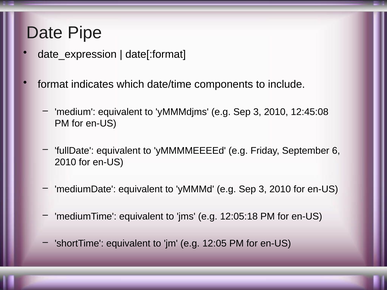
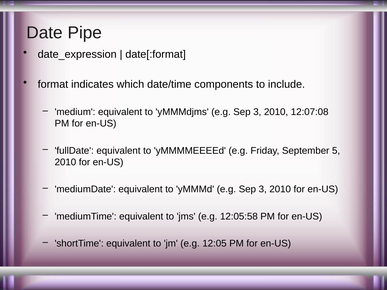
12:45:08: 12:45:08 -> 12:07:08 (310, 112)
6: 6 -> 5 (336, 151)
12:05:18: 12:05:18 -> 12:05:58 (239, 217)
